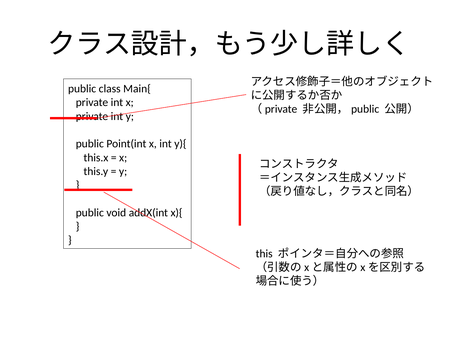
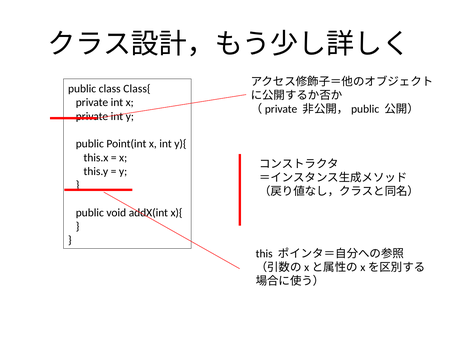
Main{: Main{ -> Class{ (137, 89)
